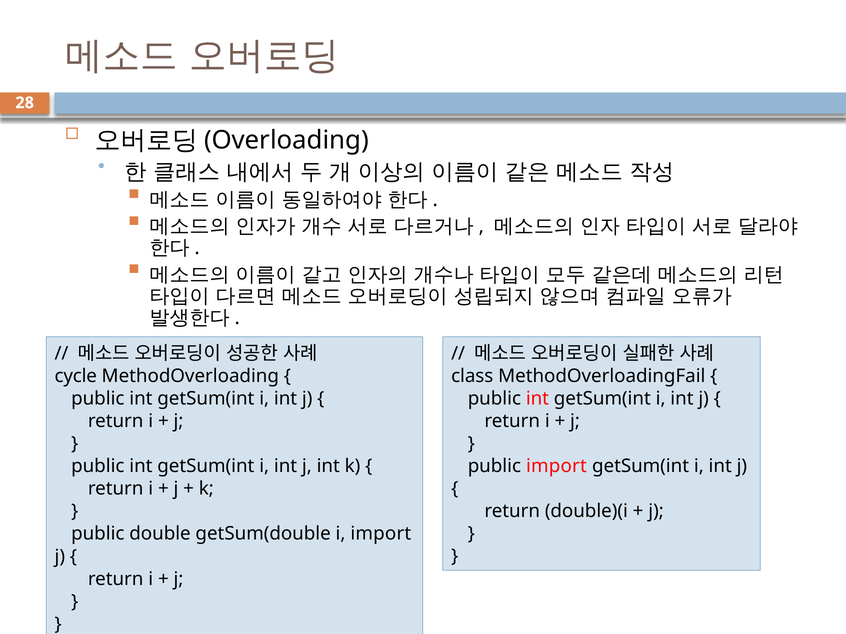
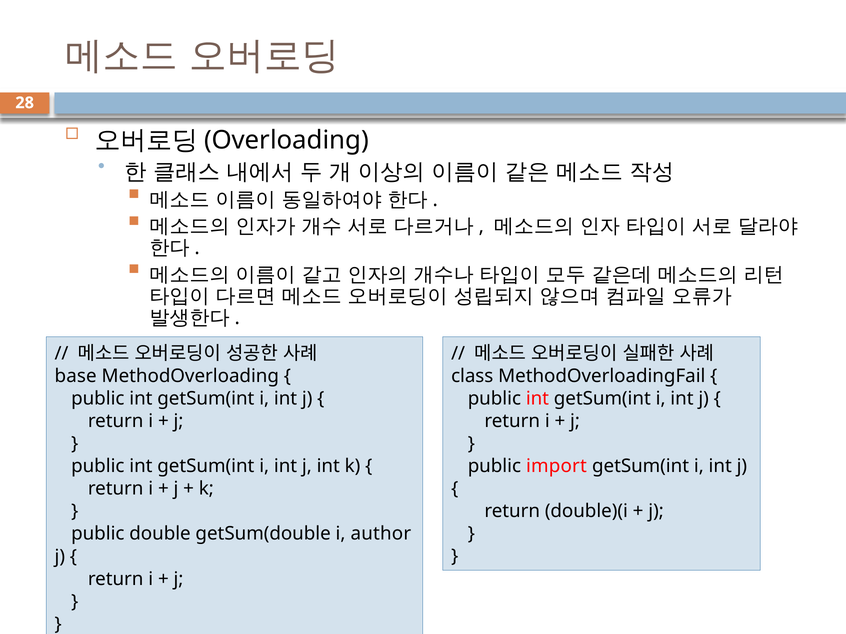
cycle: cycle -> base (76, 376)
i import: import -> author (381, 534)
